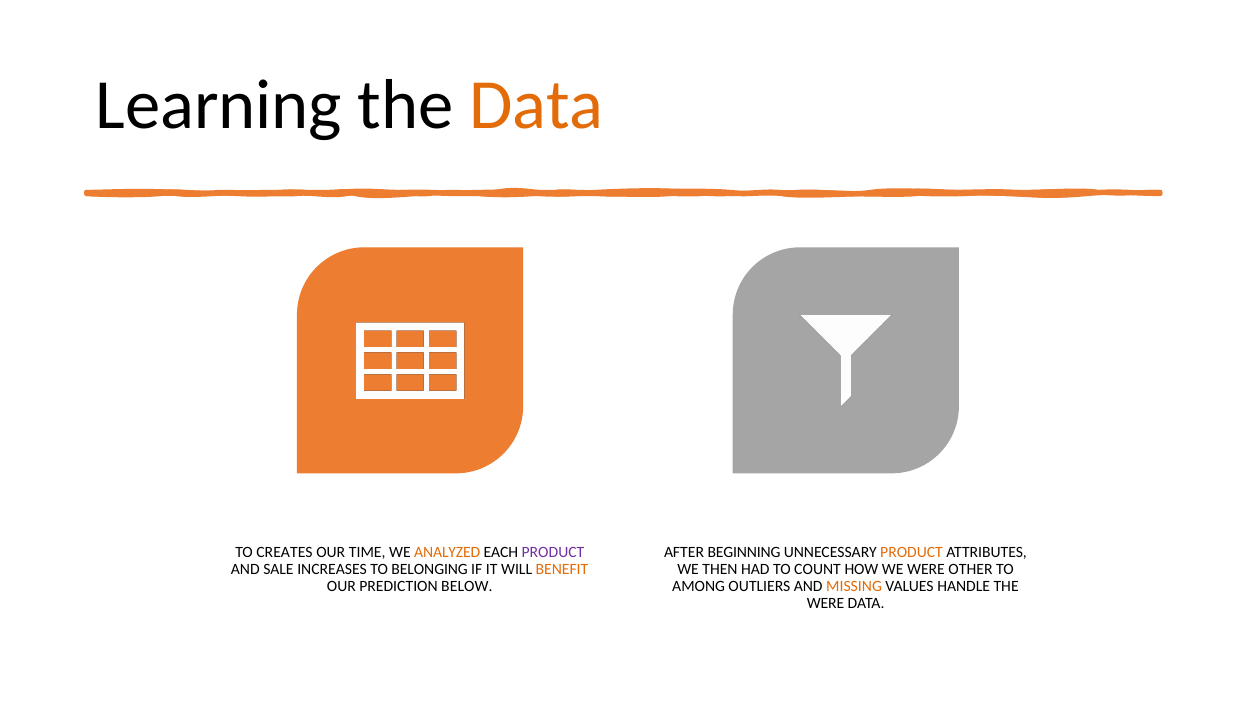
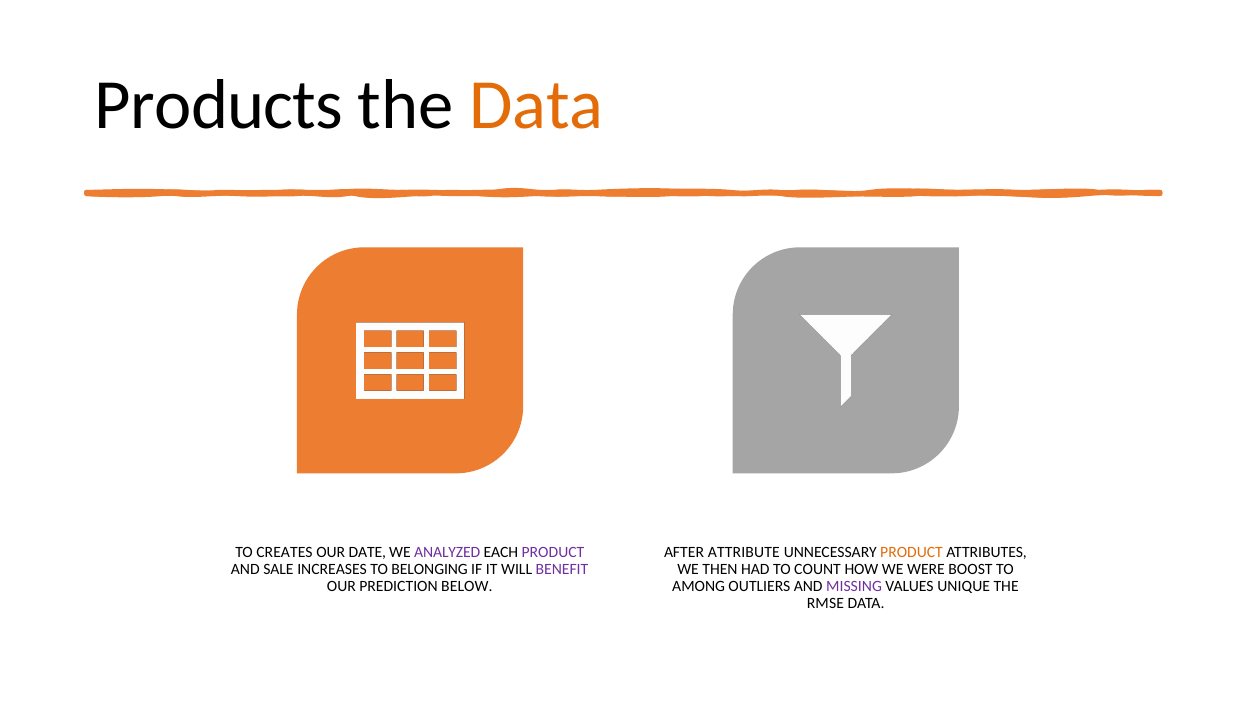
Learning: Learning -> Products (219, 105)
TIME: TIME -> DATE (367, 553)
ANALYZED colour: orange -> purple (447, 553)
BEGINNING: BEGINNING -> ATTRIBUTE (744, 553)
BENEFIT colour: orange -> purple (562, 570)
OTHER: OTHER -> BOOST (971, 570)
MISSING colour: orange -> purple (854, 586)
HANDLE: HANDLE -> UNIQUE (964, 586)
WERE: WERE -> RMSE (825, 603)
